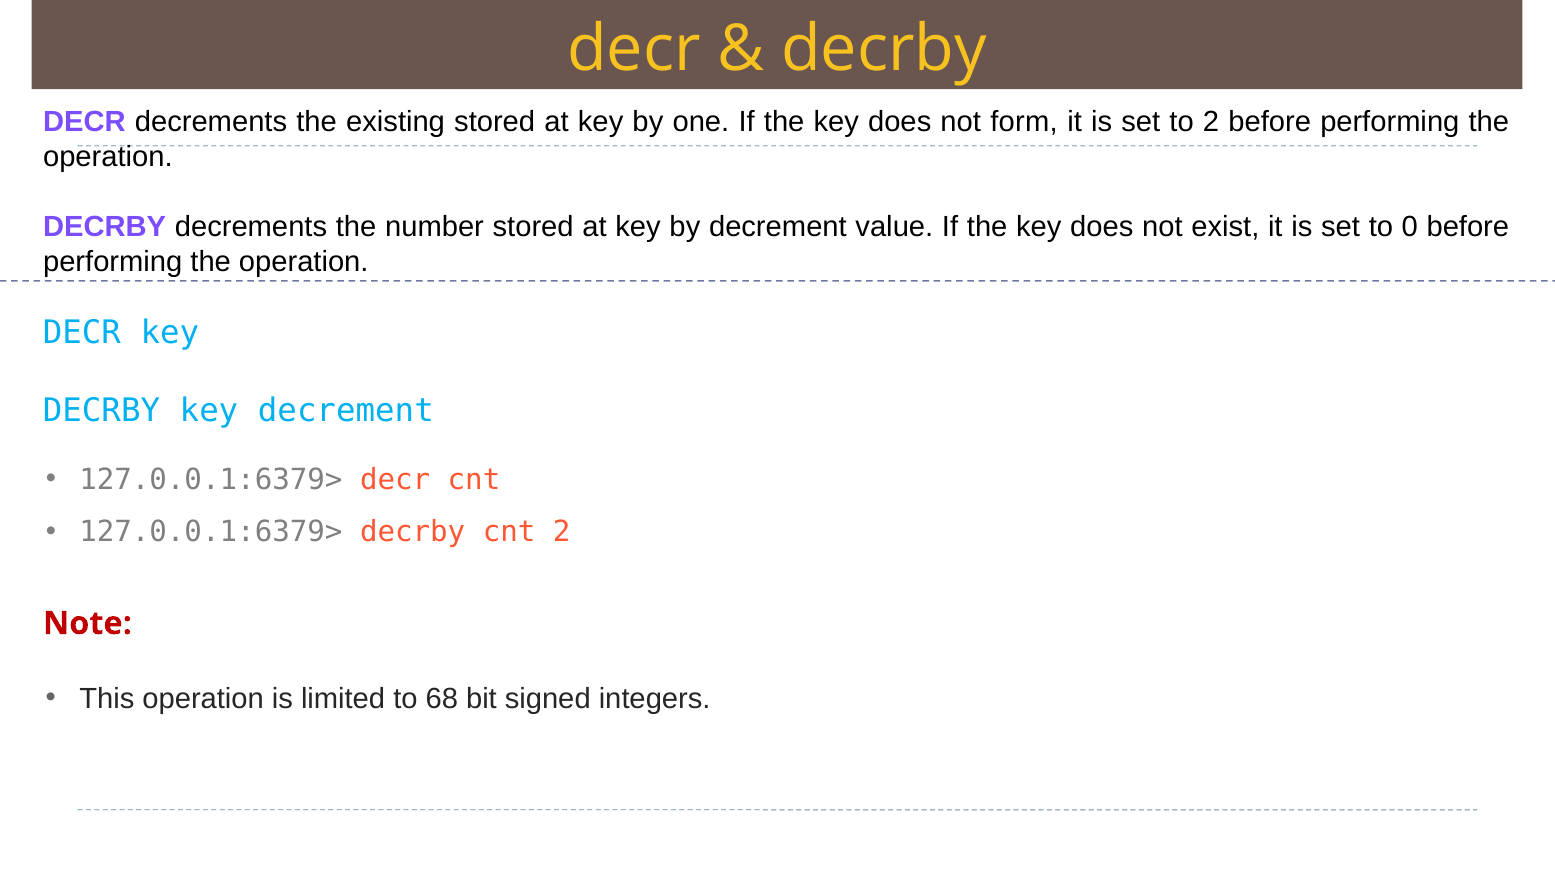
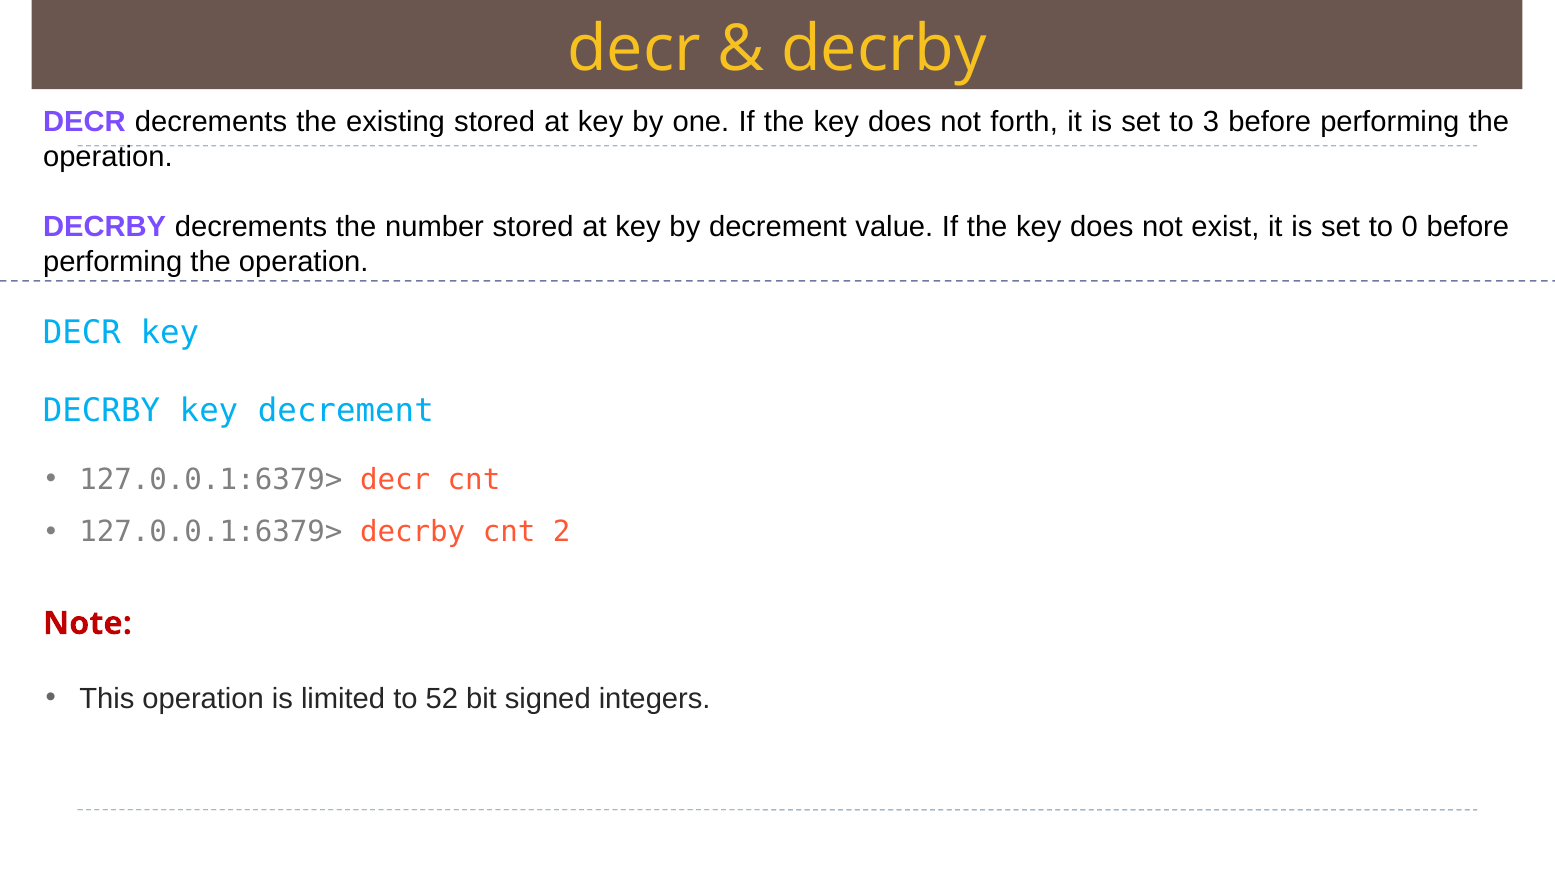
form: form -> forth (1024, 122)
to 2: 2 -> 3 (1211, 122)
68: 68 -> 52 (442, 699)
